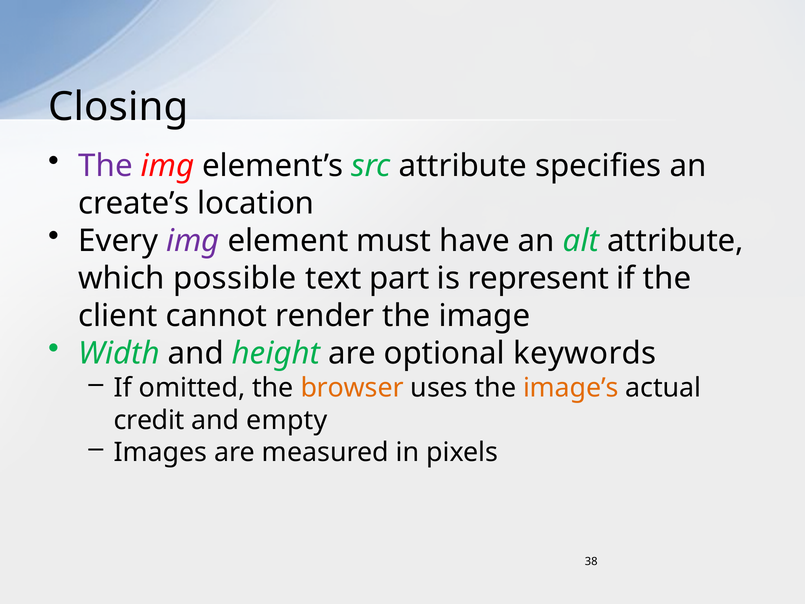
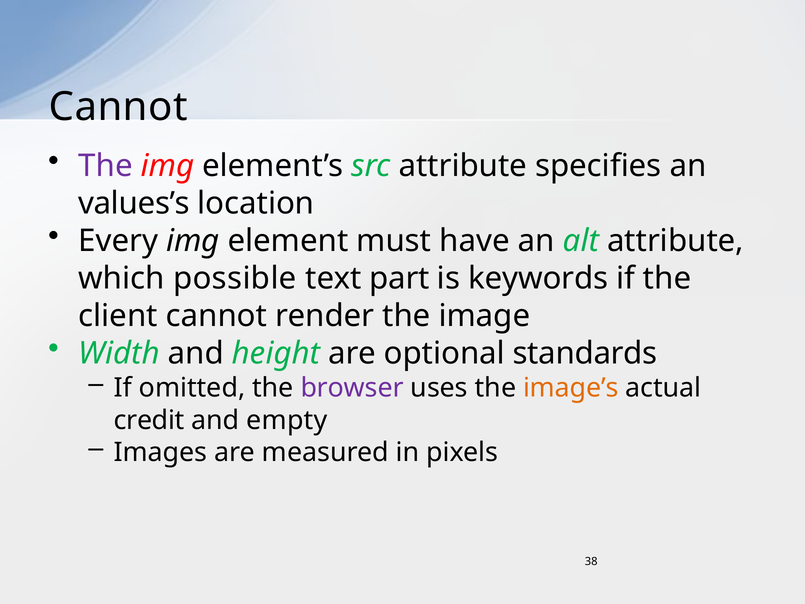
Closing: Closing -> Cannot (118, 107)
create’s: create’s -> values’s (134, 203)
img colour: purple -> black (193, 241)
represent: represent -> keywords (538, 278)
keywords: keywords -> standards (585, 353)
browser colour: orange -> purple (352, 388)
